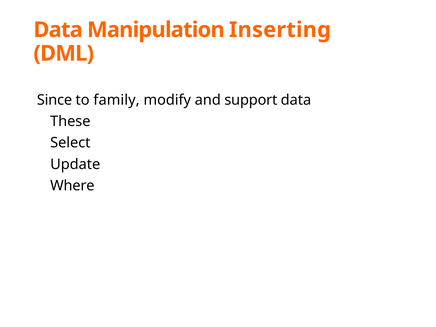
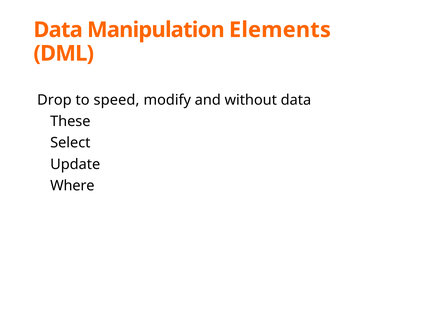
Inserting: Inserting -> Elements (280, 30)
Since: Since -> Drop (54, 100)
family: family -> speed (116, 100)
support: support -> without (251, 100)
